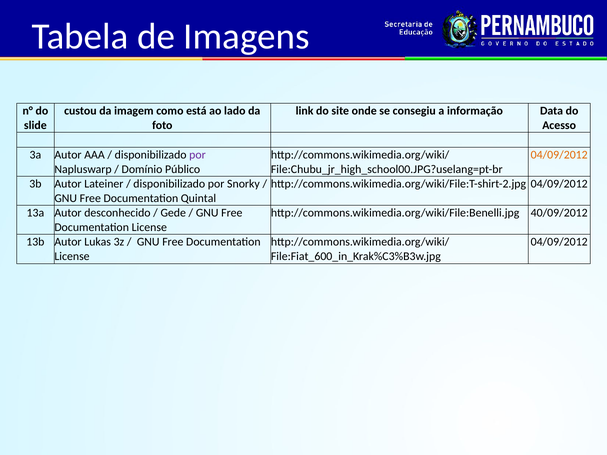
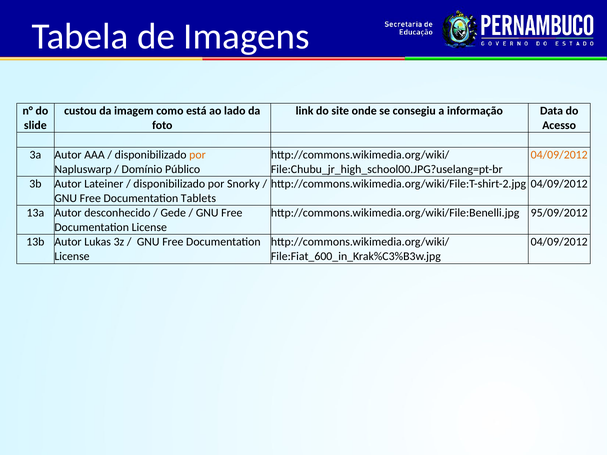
por colour: purple -> orange (198, 155)
Quintal: Quintal -> Tablets (198, 198)
40/09/2012: 40/09/2012 -> 95/09/2012 (559, 213)
